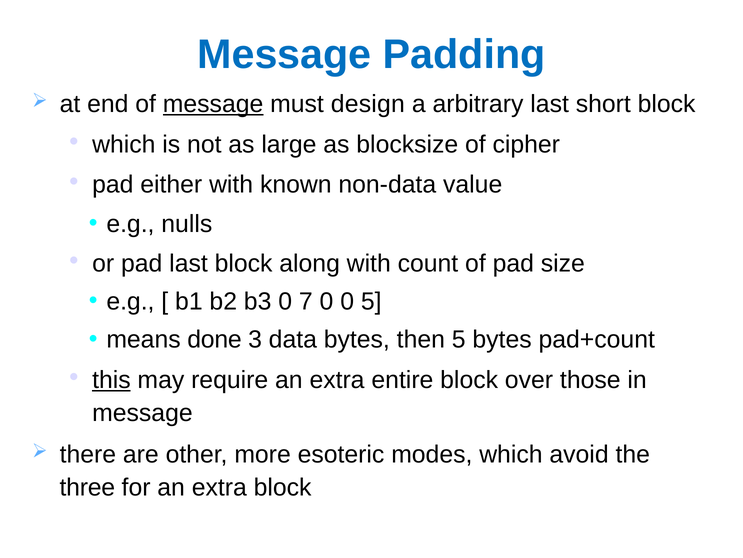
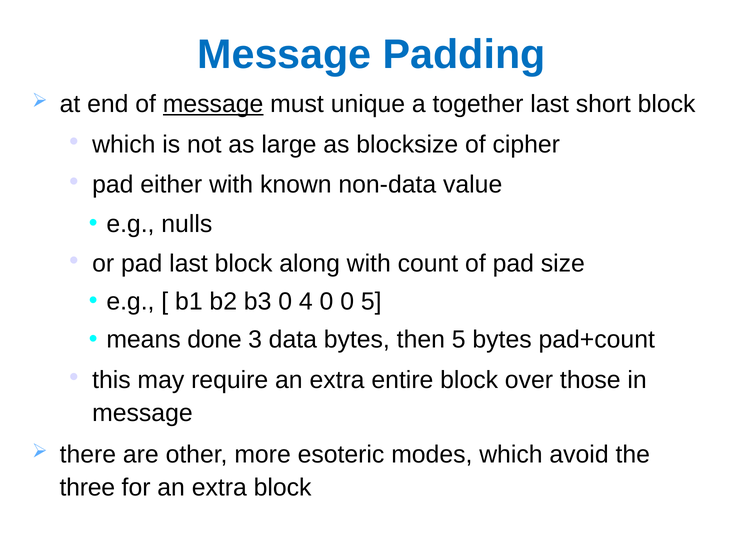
design: design -> unique (368, 104)
arbitrary: arbitrary -> together (478, 104)
7: 7 -> 4 (306, 301)
this underline: present -> none (111, 380)
